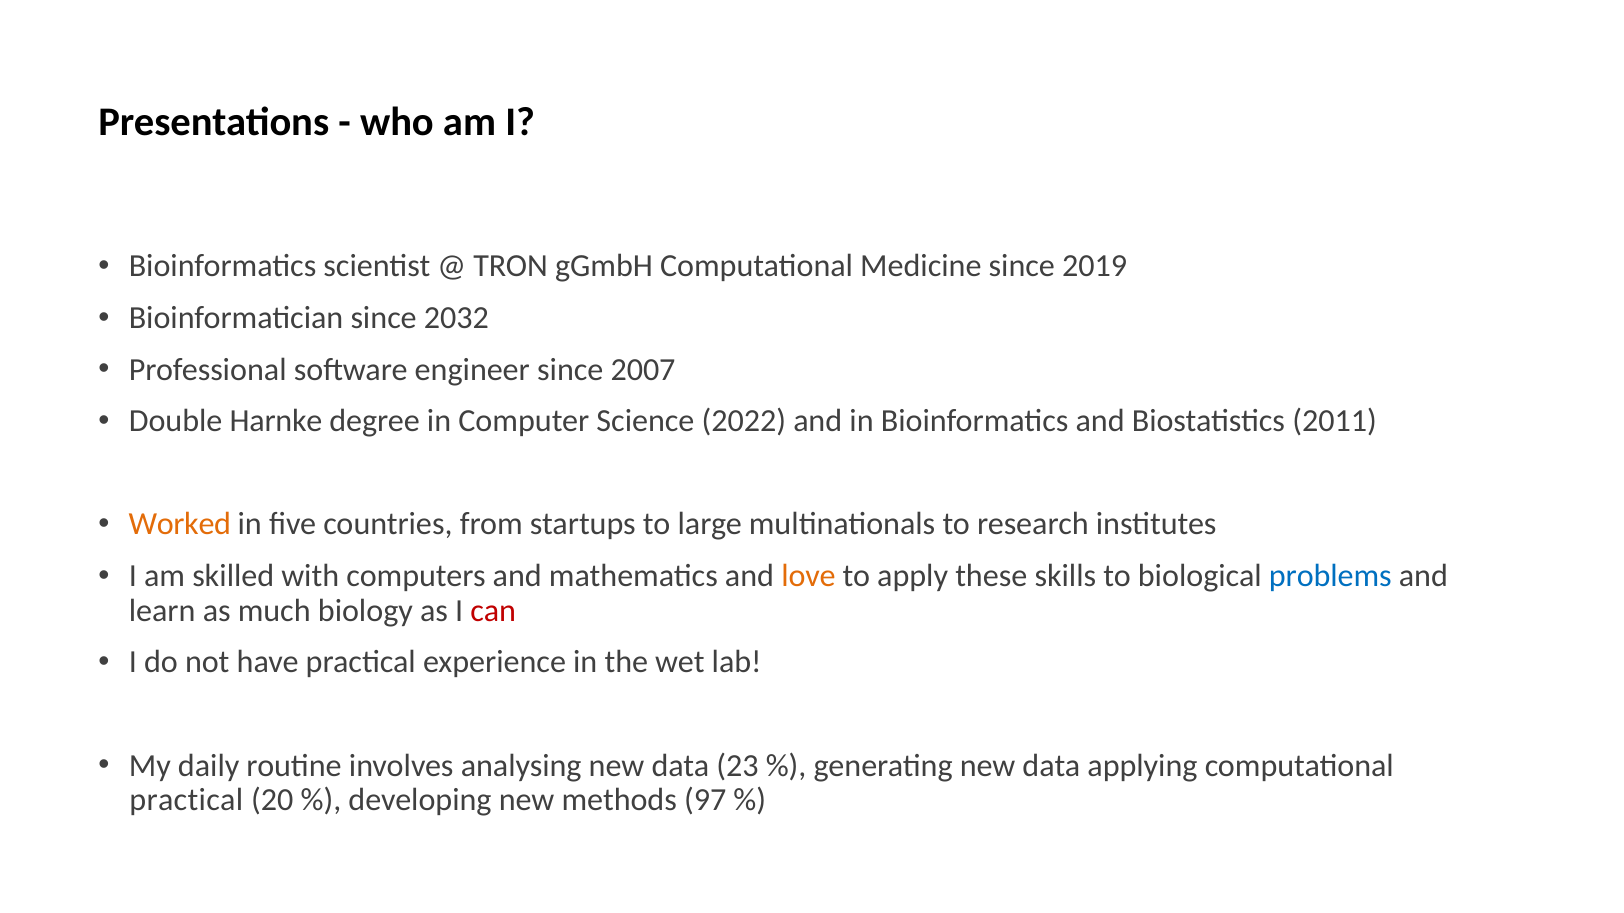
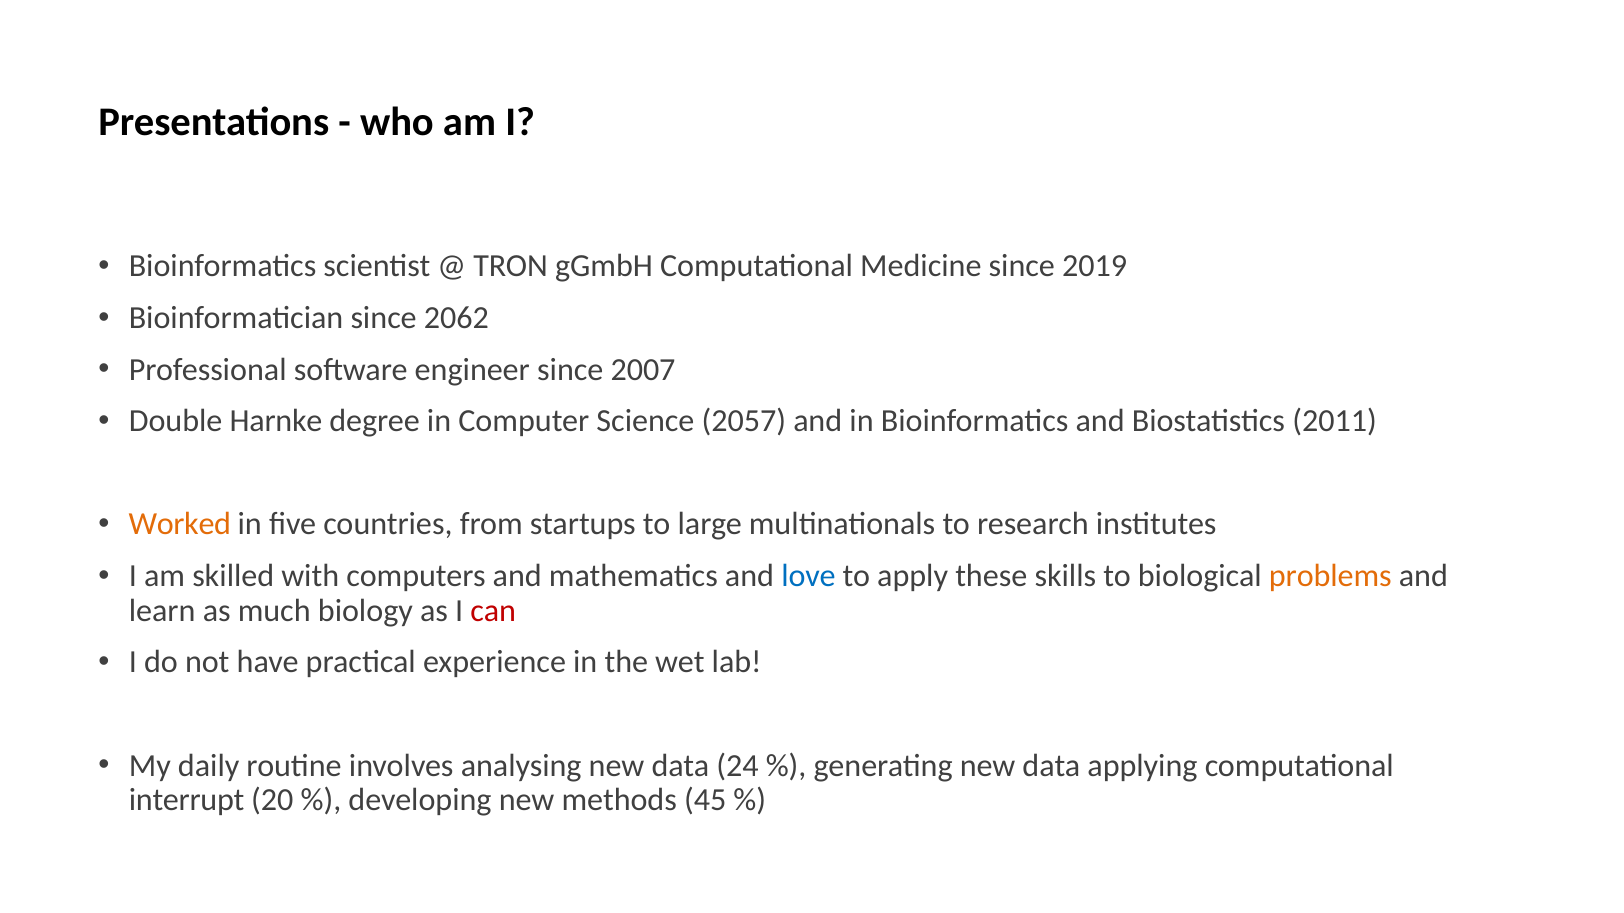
2032: 2032 -> 2062 (456, 318)
2022: 2022 -> 2057 (744, 421)
love colour: orange -> blue (808, 576)
problems colour: blue -> orange (1330, 576)
23: 23 -> 24 (738, 766)
practical: practical -> interrupt (187, 801)
97: 97 -> 45 (705, 801)
